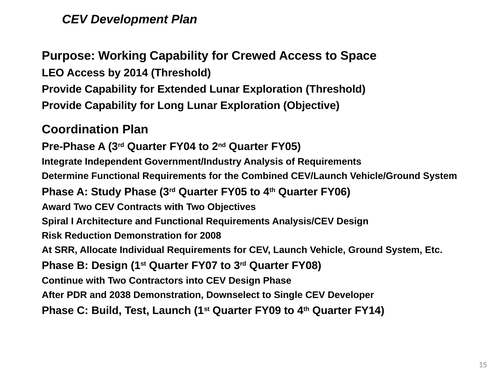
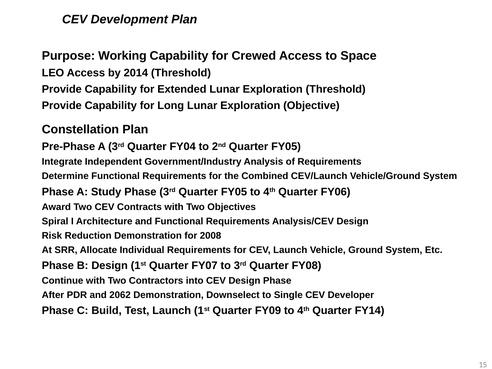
Coordination: Coordination -> Constellation (80, 130)
2038: 2038 -> 2062 (120, 295)
